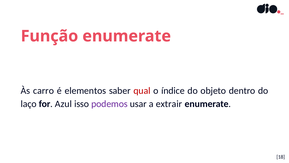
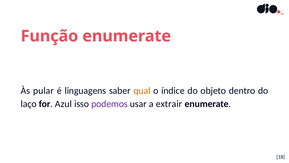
carro: carro -> pular (43, 90)
elementos: elementos -> linguagens (85, 90)
qual colour: red -> orange (142, 90)
